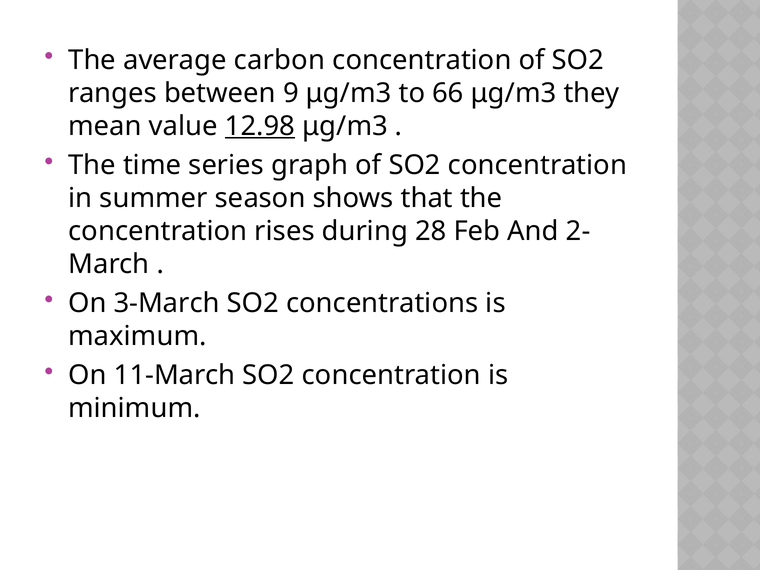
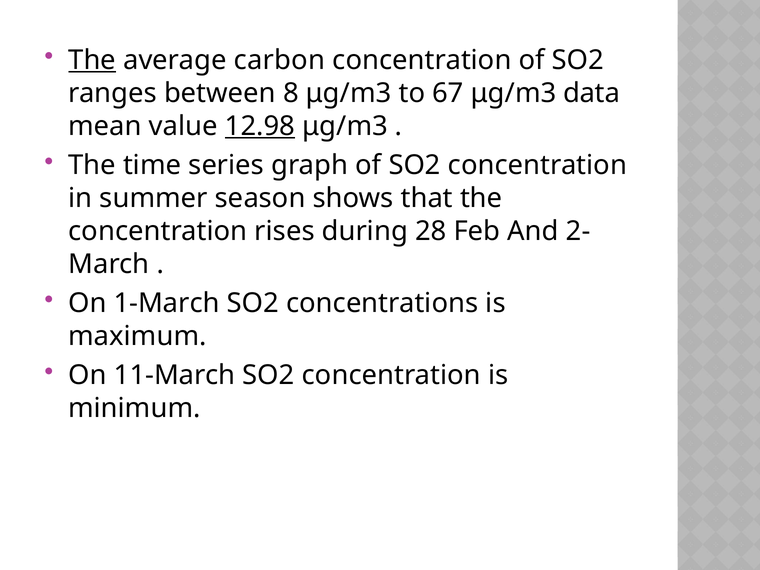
The underline: none -> present (92, 60)
9: 9 -> 8 (291, 93)
66: 66 -> 67 (448, 93)
they: they -> data (592, 93)
3-March: 3-March -> 1-March (167, 303)
